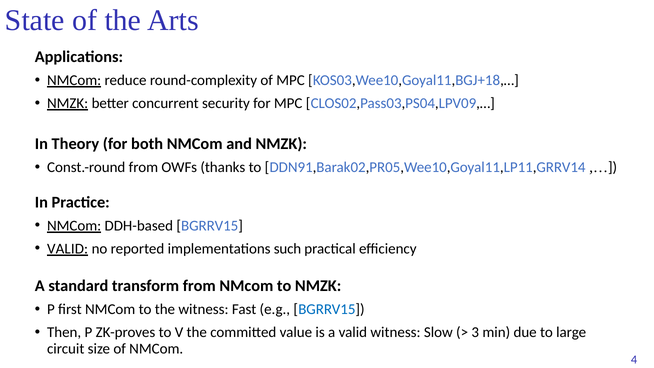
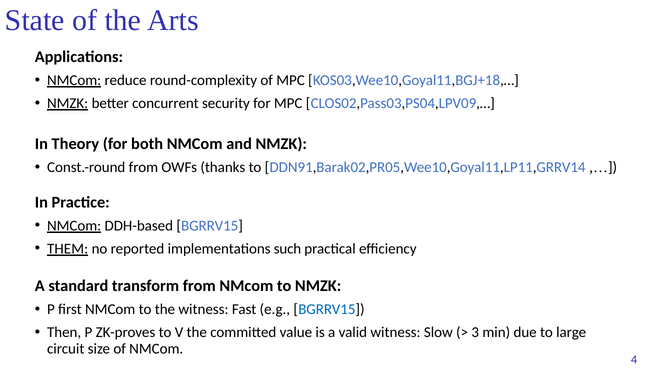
VALID: VALID -> THEM (68, 249)
